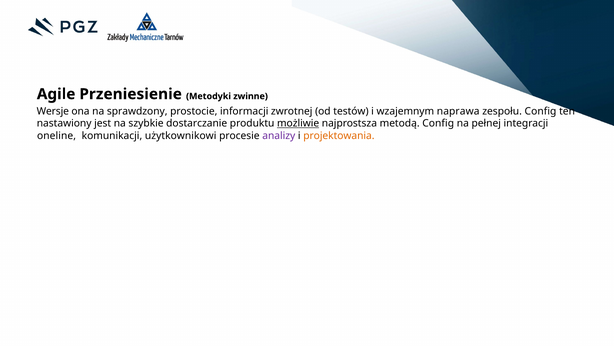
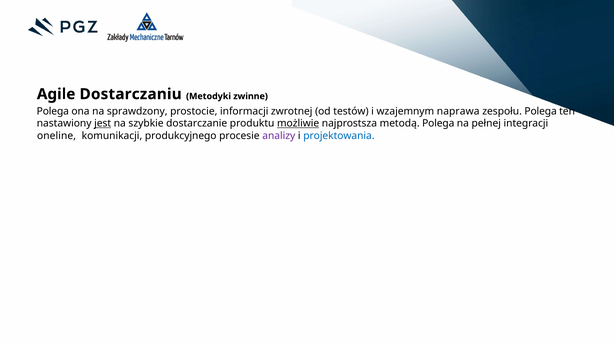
Przeniesienie: Przeniesienie -> Dostarczaniu (131, 94)
Wersje: Wersje -> Polega (53, 111)
zespołu Config: Config -> Polega (541, 111)
jest underline: none -> present (103, 123)
metodą Config: Config -> Polega (438, 123)
użytkownikowi: użytkownikowi -> produkcyjnego (181, 136)
projektowania colour: orange -> blue (339, 136)
